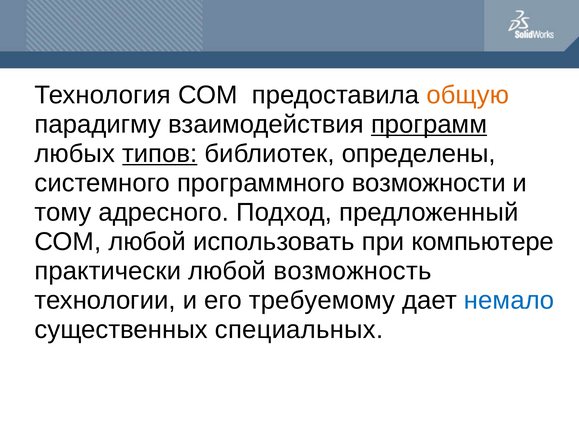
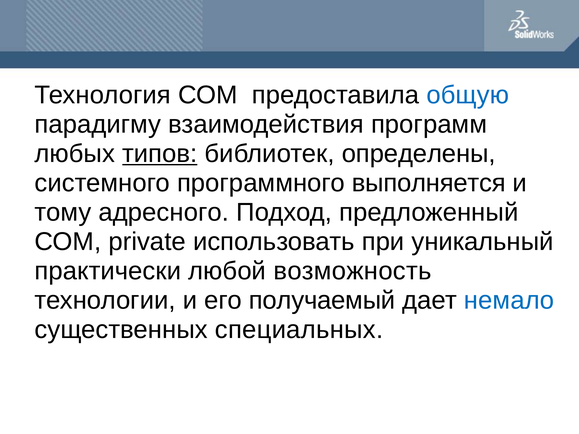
общую colour: orange -> blue (468, 95)
программ underline: present -> none (429, 124)
возможности: возможности -> выполняется (429, 183)
СОМ любой: любой -> private (147, 242)
компьютере: компьютере -> уникальный (483, 242)
требуемому: требуемому -> получаемый (322, 300)
